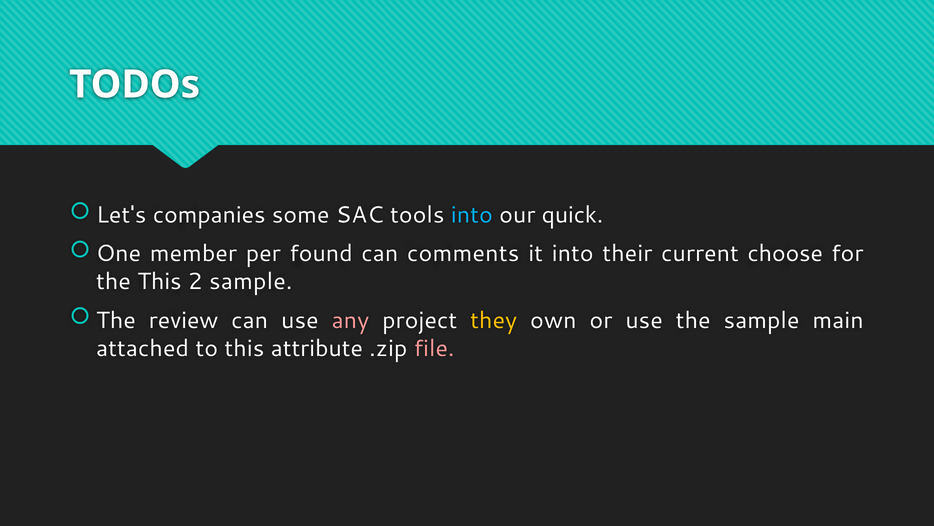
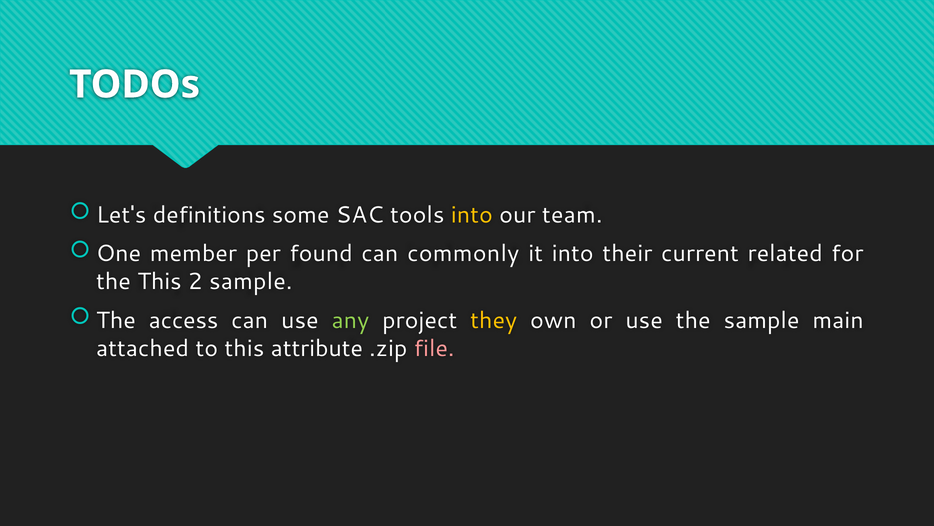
companies: companies -> definitions (209, 215)
into colour: light blue -> yellow (472, 215)
quick: quick -> team (572, 215)
comments: comments -> commonly (463, 253)
choose: choose -> related (785, 253)
review: review -> access (184, 320)
any colour: pink -> light green (350, 320)
